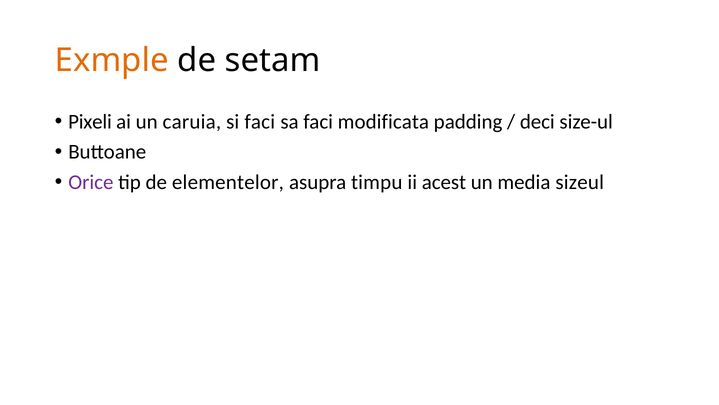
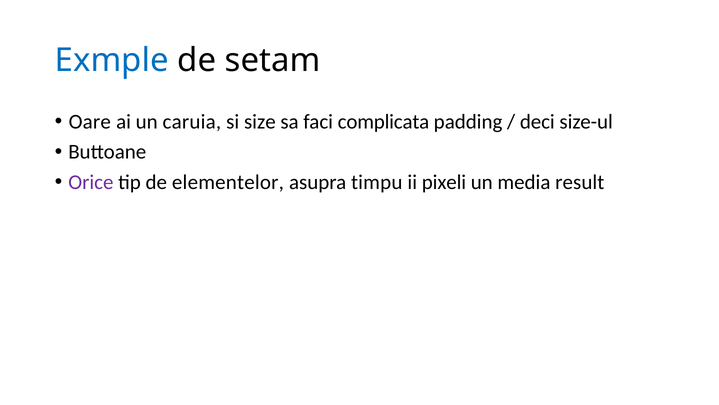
Exmple colour: orange -> blue (112, 60)
Pixeli: Pixeli -> Oare (90, 122)
si faci: faci -> size (260, 122)
modificata: modificata -> complicata (383, 122)
acest: acest -> pixeli (444, 182)
sizeul: sizeul -> result (580, 182)
